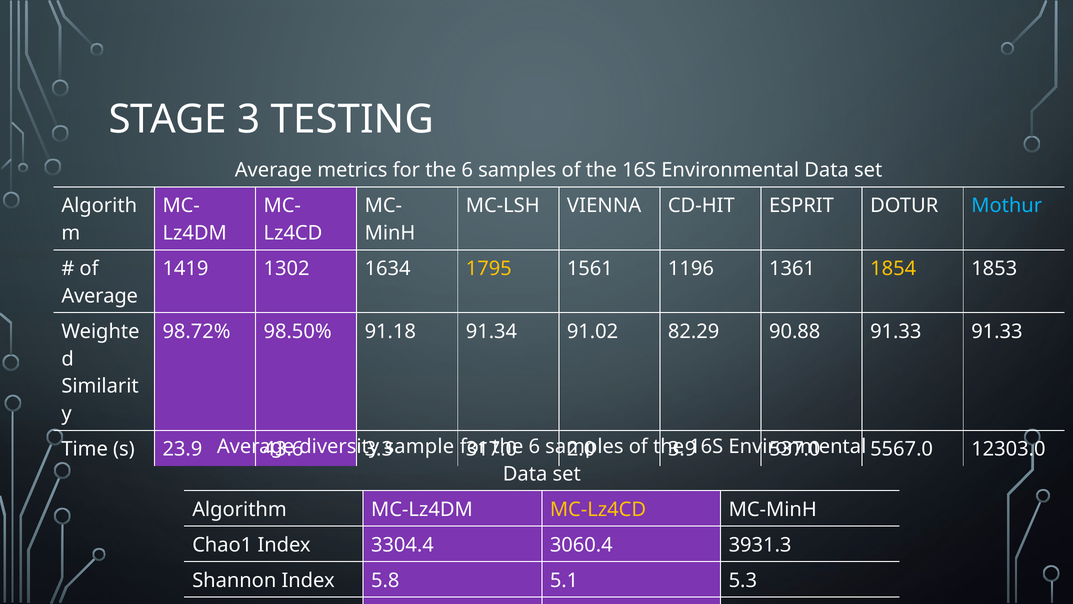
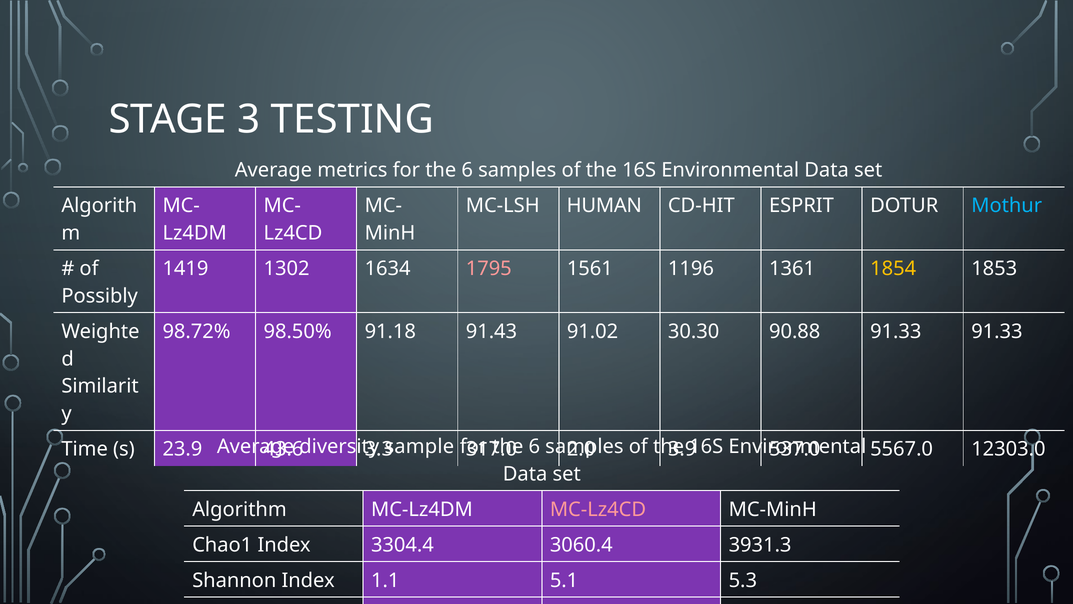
VIENNA: VIENNA -> HUMAN (604, 206)
1795 colour: yellow -> pink (489, 268)
Average: Average -> Possibly (100, 296)
91.34: 91.34 -> 91.43 (491, 331)
82.29: 82.29 -> 30.30 (694, 331)
MC-Lz4CD colour: yellow -> pink (598, 509)
5.8: 5.8 -> 1.1 (385, 580)
